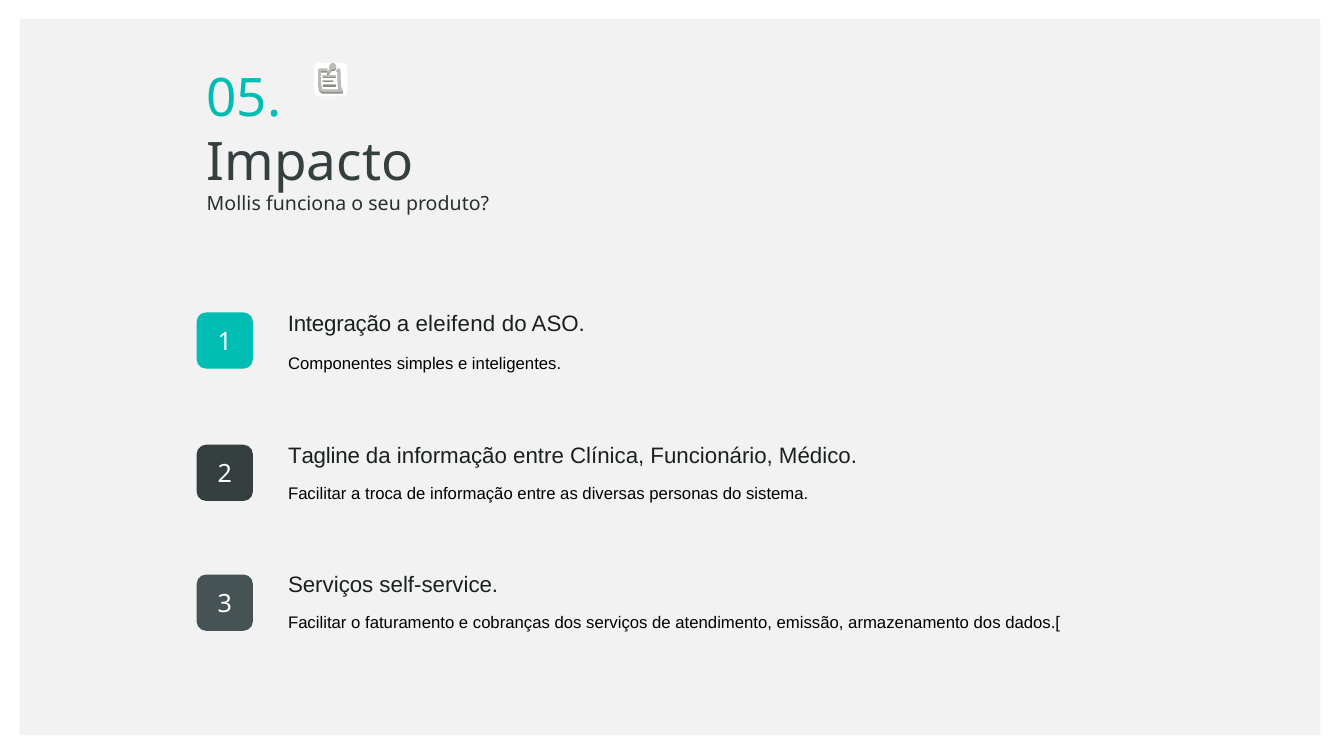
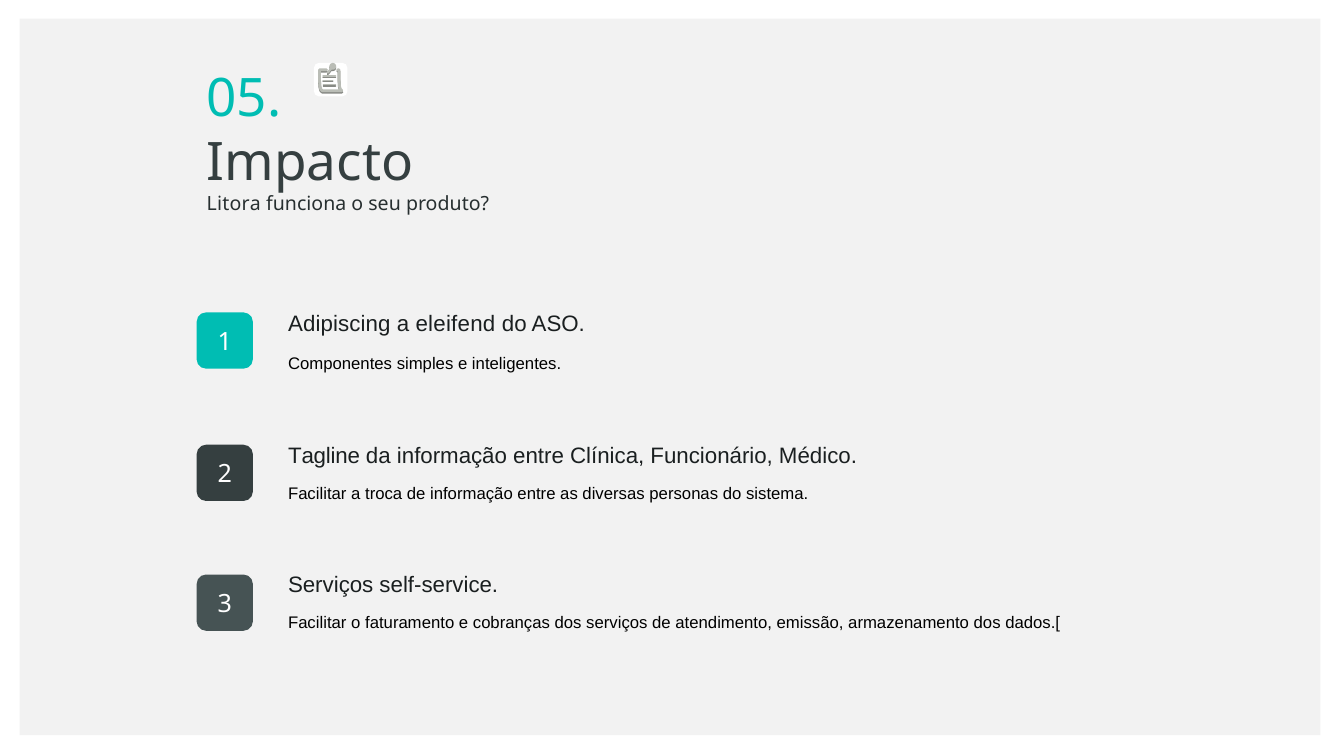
Mollis: Mollis -> Litora (234, 204)
Integração: Integração -> Adipiscing (339, 324)
